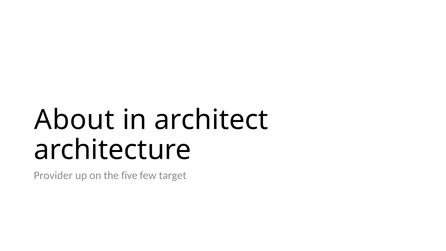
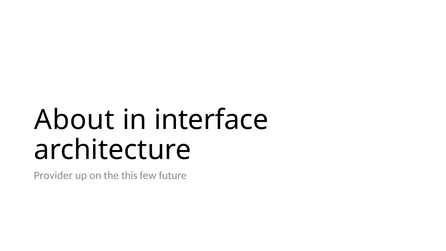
architect: architect -> interface (211, 120)
five: five -> this (129, 176)
target: target -> future (173, 176)
